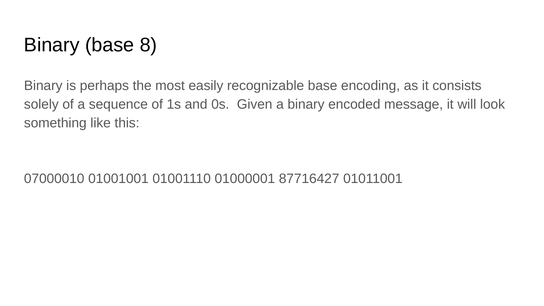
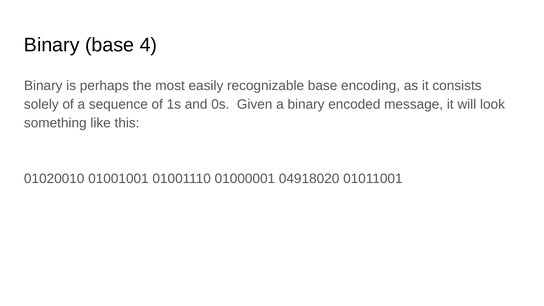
8: 8 -> 4 (148, 45)
07000010: 07000010 -> 01020010 (54, 179)
87716427: 87716427 -> 04918020 (309, 179)
